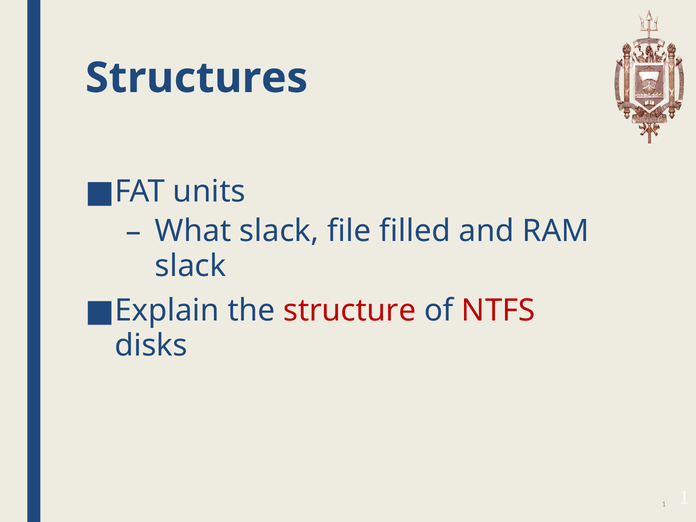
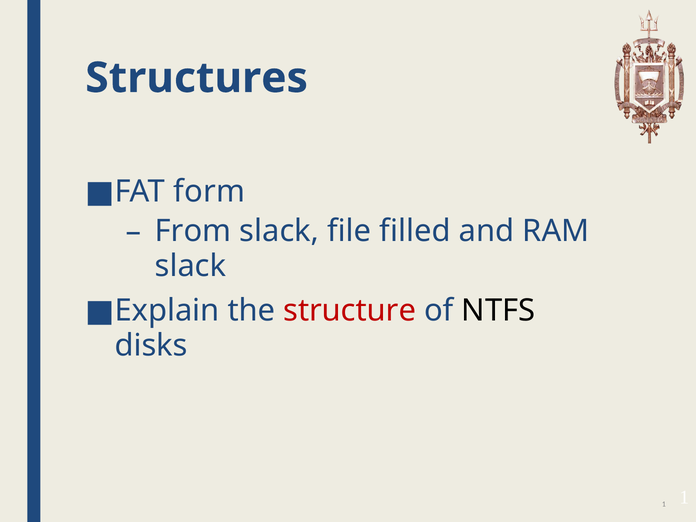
units: units -> form (209, 191)
What: What -> From (193, 231)
NTFS colour: red -> black (498, 311)
